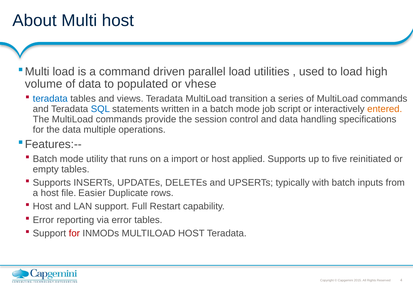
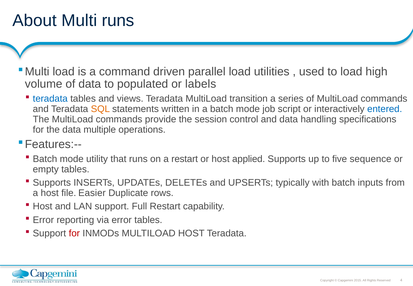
Multi host: host -> runs (118, 20)
vhese: vhese -> labels (201, 84)
SQL colour: blue -> orange (100, 109)
entered colour: orange -> blue (385, 109)
a import: import -> restart (185, 159)
reinitiated: reinitiated -> sequence (371, 159)
